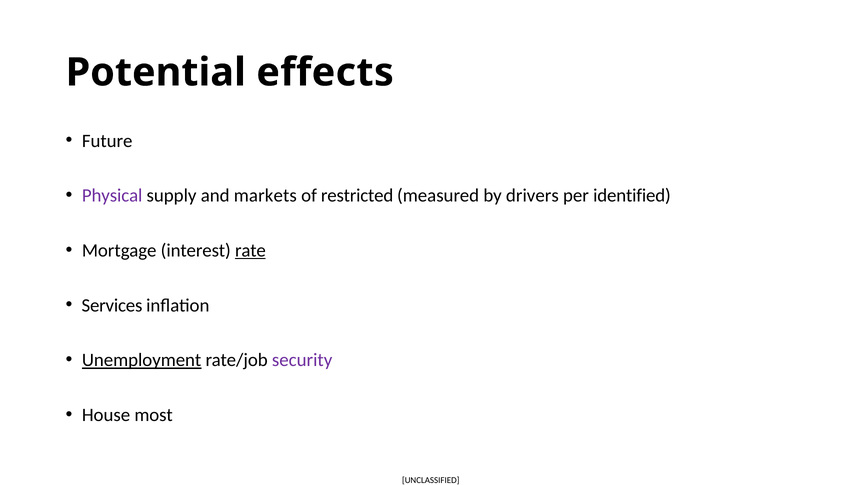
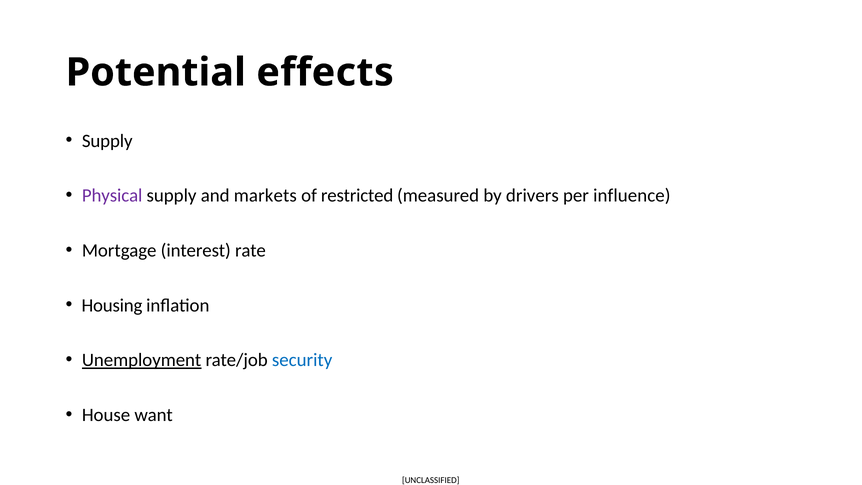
Future: Future -> Supply (107, 141)
identified: identified -> influence (632, 196)
rate underline: present -> none (250, 250)
Services: Services -> Housing (112, 305)
security colour: purple -> blue (302, 360)
most: most -> want (154, 415)
